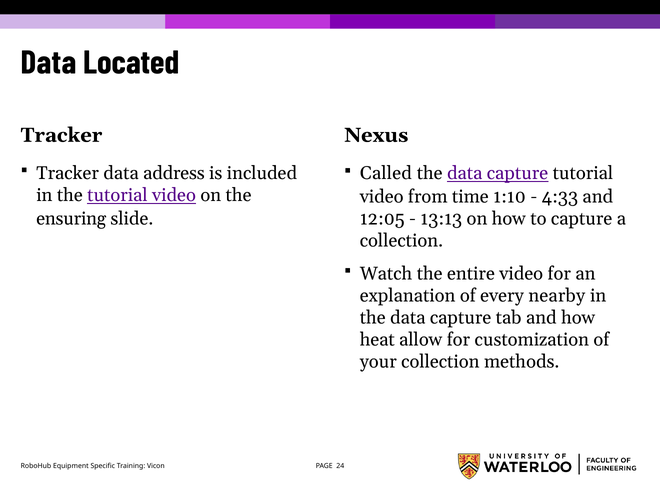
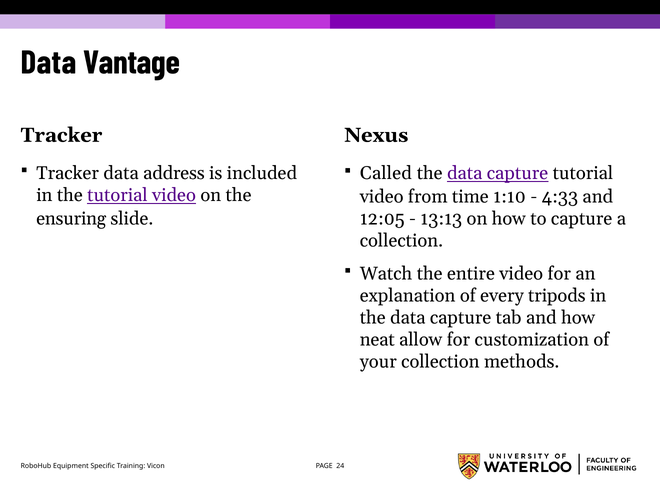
Located: Located -> Vantage (132, 63)
nearby: nearby -> tripods (557, 296)
heat: heat -> neat (377, 340)
